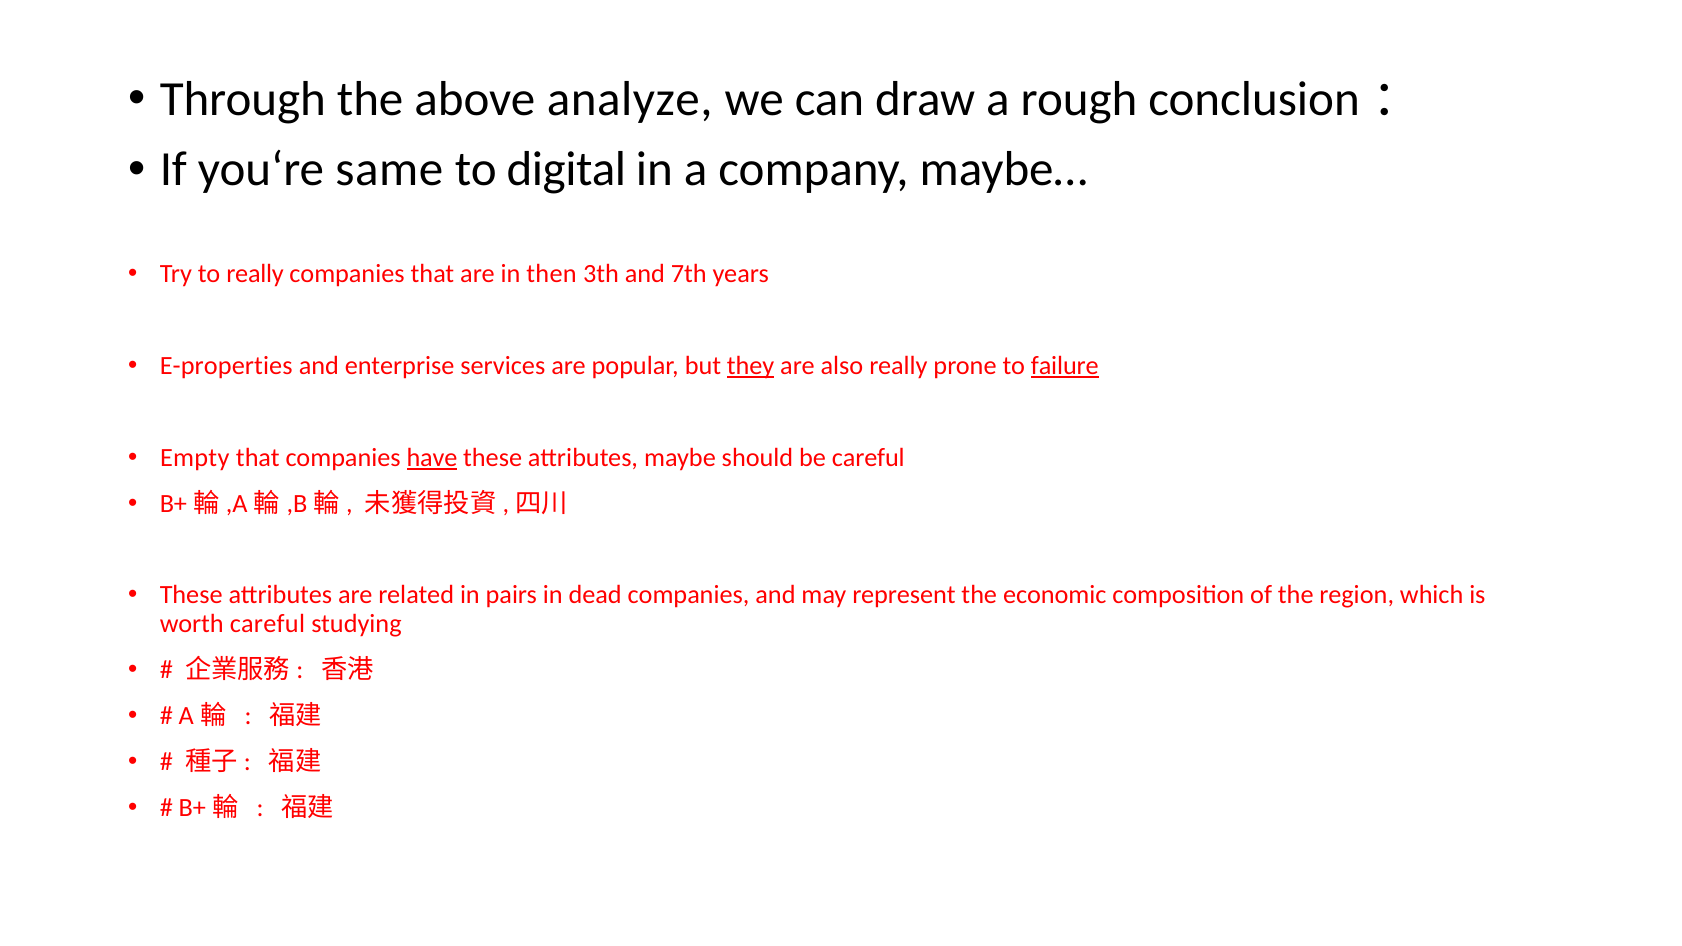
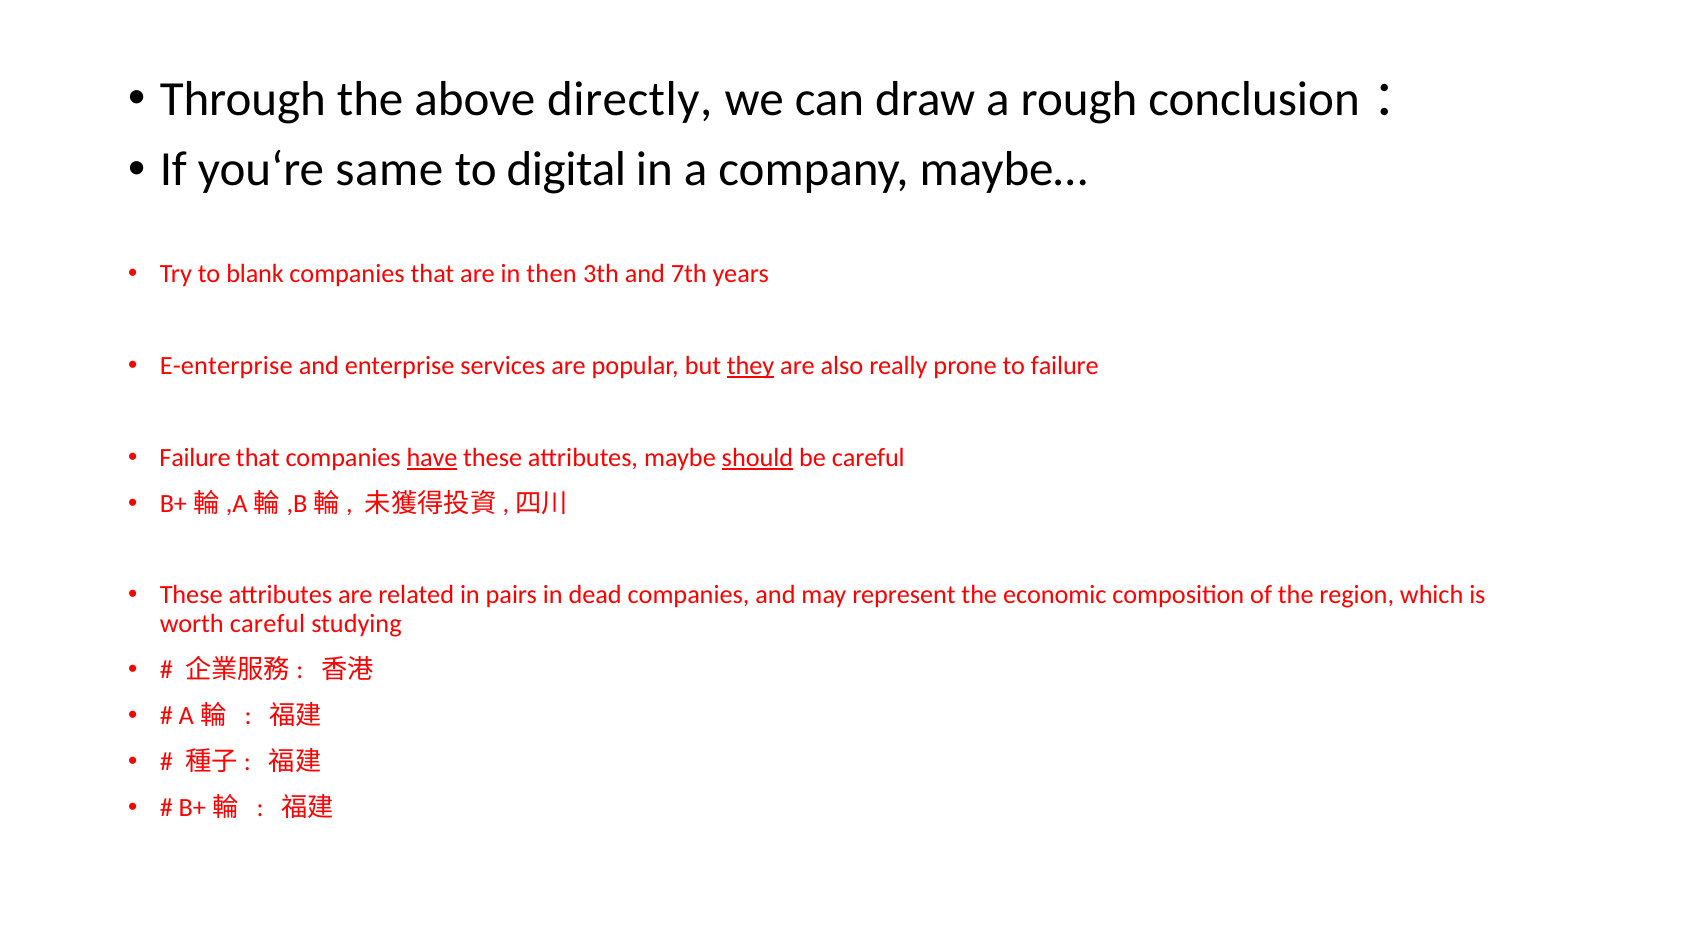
analyze: analyze -> directly (630, 99)
to really: really -> blank (255, 274)
E-properties: E-properties -> E-enterprise (226, 366)
failure underline: present -> none (1065, 366)
Empty: Empty -> Failure (195, 458)
should underline: none -> present (757, 458)
